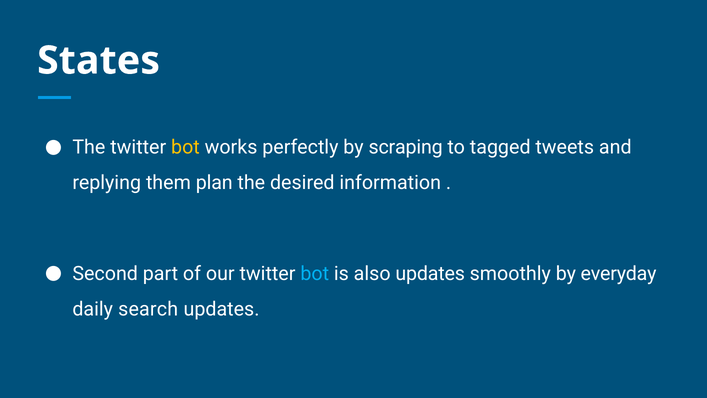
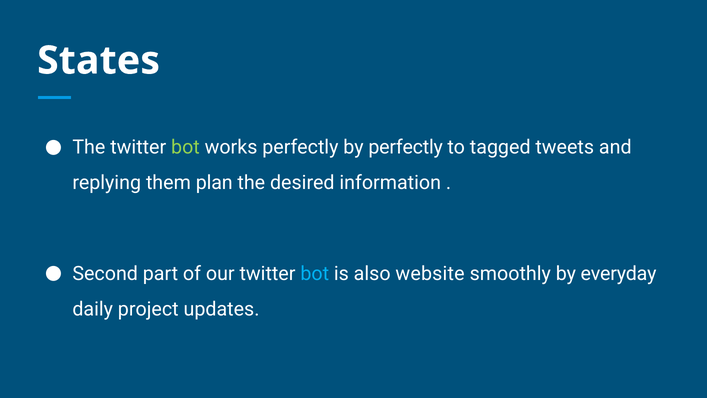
bot colour: yellow -> light green (185, 147)
by scraping: scraping -> perfectly (406, 147)
also updates: updates -> website (430, 273)
search: search -> project (148, 309)
